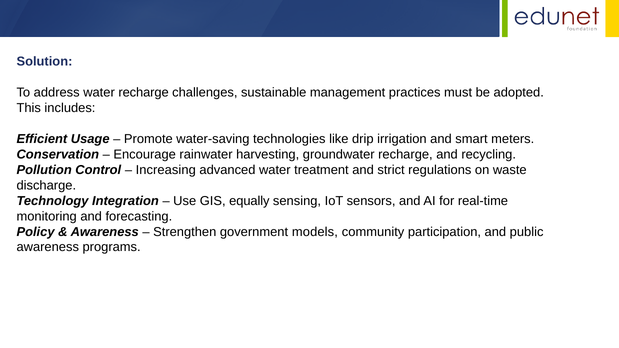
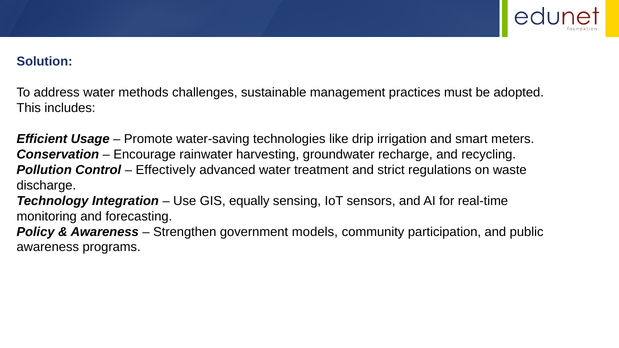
water recharge: recharge -> methods (143, 93)
Increasing: Increasing -> Effectively (166, 170)
